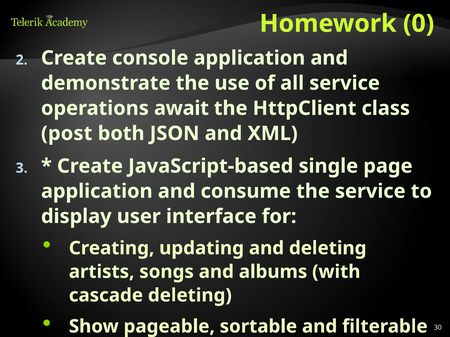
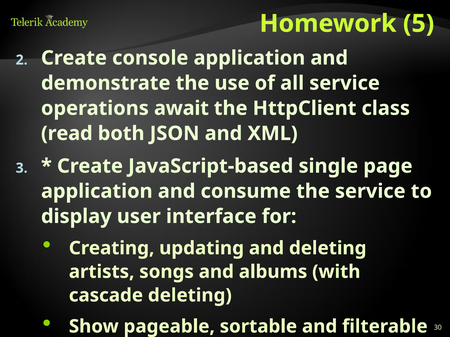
0: 0 -> 5 (419, 24)
post: post -> read (67, 134)
